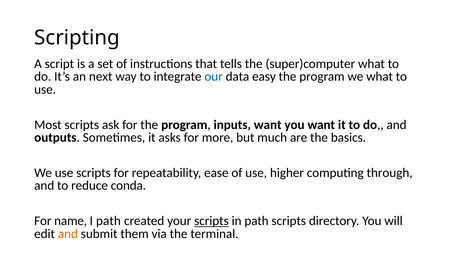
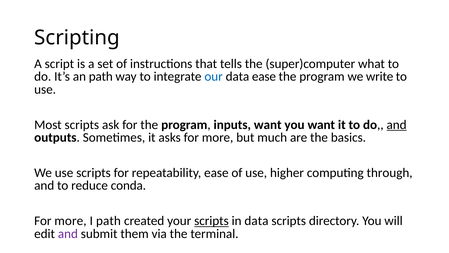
an next: next -> path (101, 76)
data easy: easy -> ease (264, 76)
we what: what -> write (380, 76)
and underline: none -> present (397, 124)
name: name -> more (71, 221)
in path: path -> data (256, 221)
and colour: orange -> purple (68, 233)
